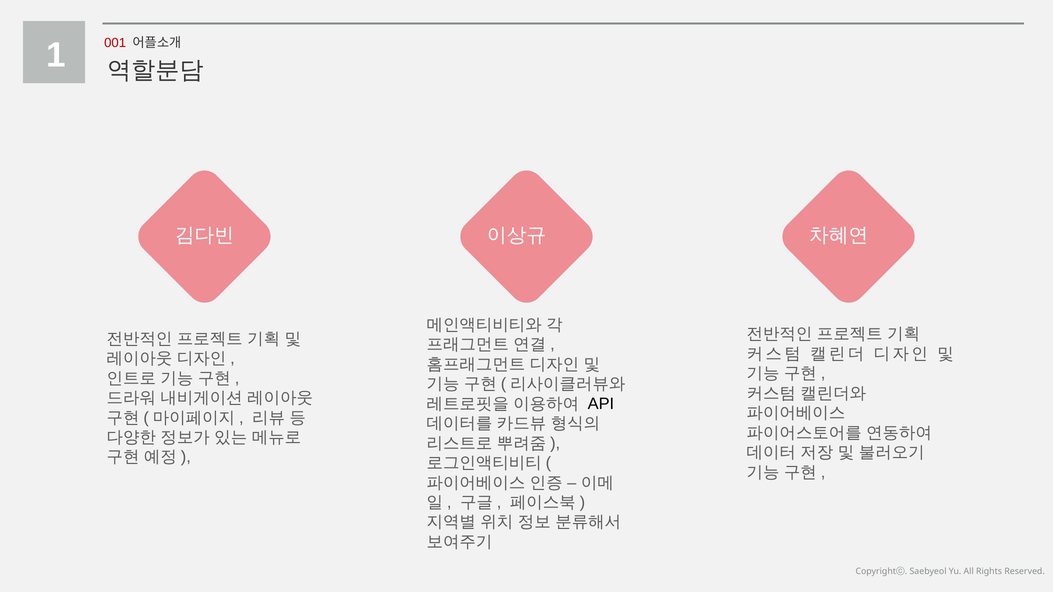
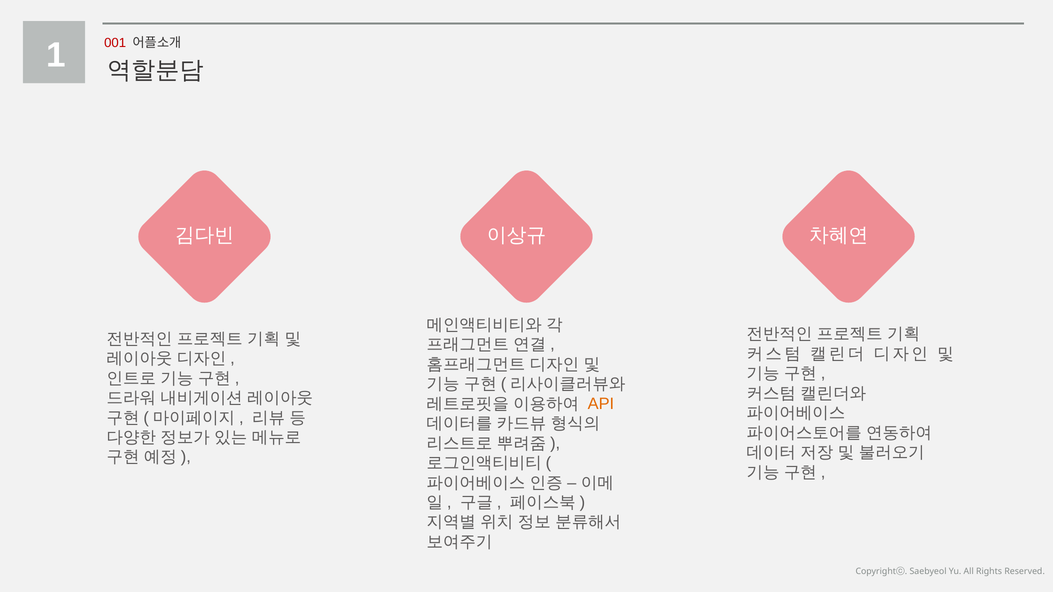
API colour: black -> orange (601, 404)
